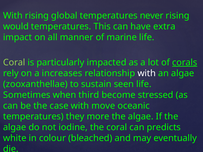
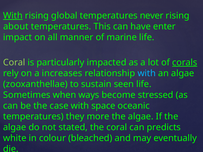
With underline: none -> present (13, 16)
would: would -> about (16, 26)
extra: extra -> enter (164, 26)
with colour: white -> light blue (147, 73)
third: third -> ways (89, 95)
move: move -> space (103, 106)
iodine: iodine -> stated (73, 128)
